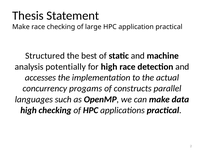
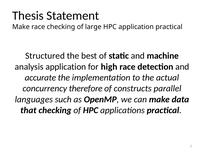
analysis potentially: potentially -> application (66, 67)
accesses: accesses -> accurate (40, 78)
progams: progams -> therefore (86, 88)
high: high -> that (28, 110)
